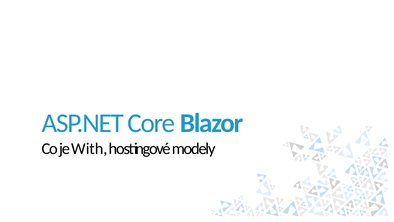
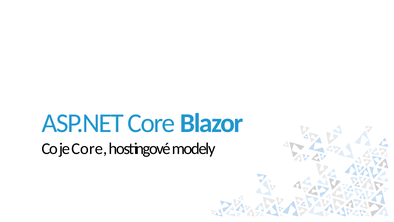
je With: With -> Core (89, 148)
